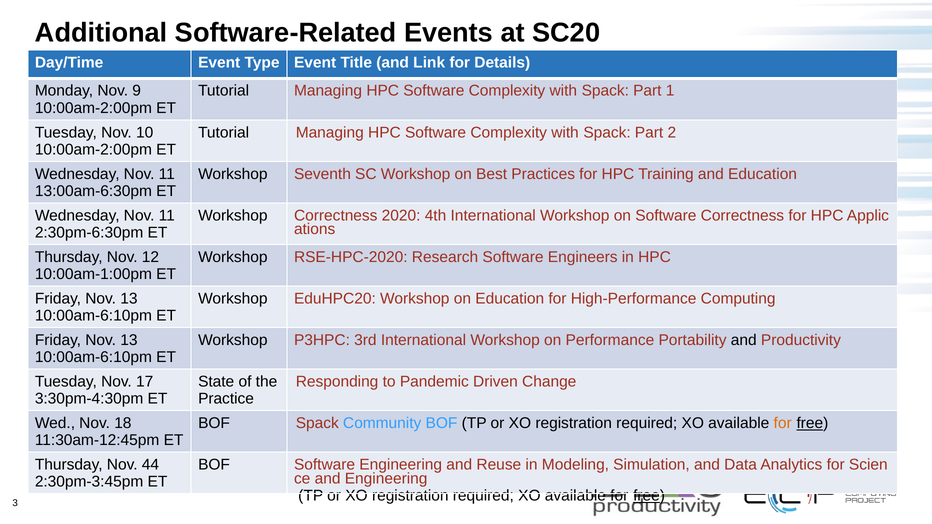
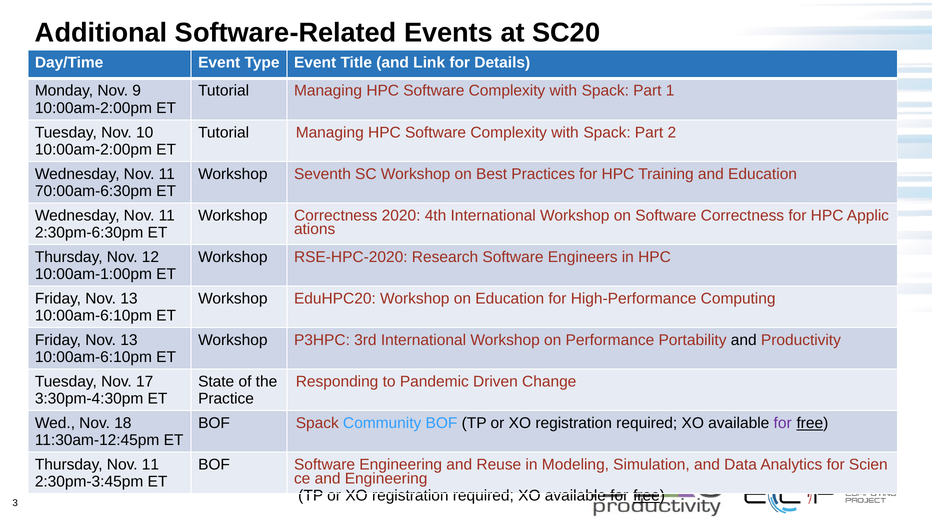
13:00am-6:30pm: 13:00am-6:30pm -> 70:00am-6:30pm (93, 191)
for colour: orange -> purple (783, 423)
Thursday Nov 44: 44 -> 11 (150, 465)
